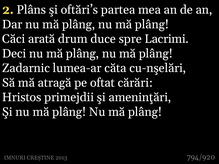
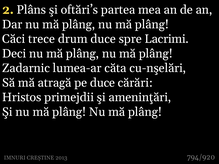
arată: arată -> trece (41, 39)
pe oftat: oftat -> duce (102, 83)
